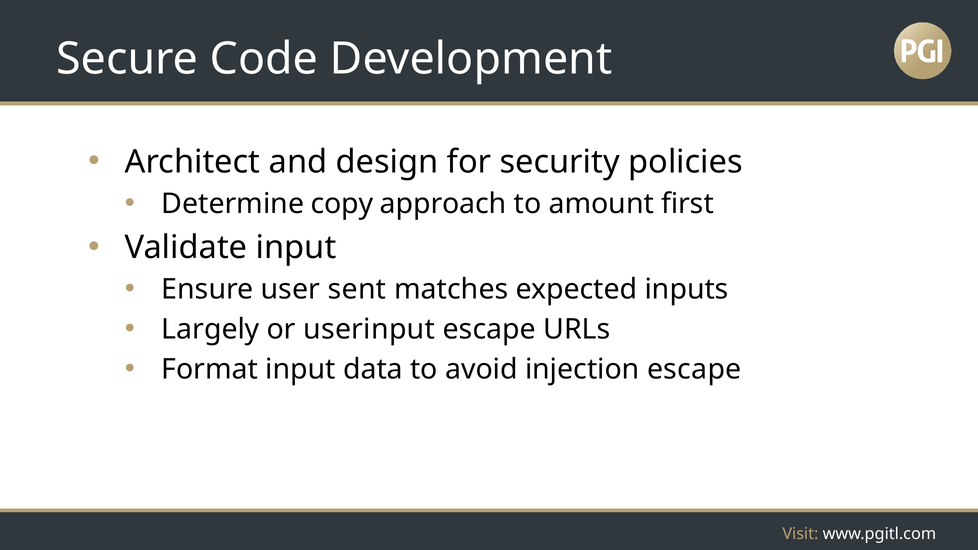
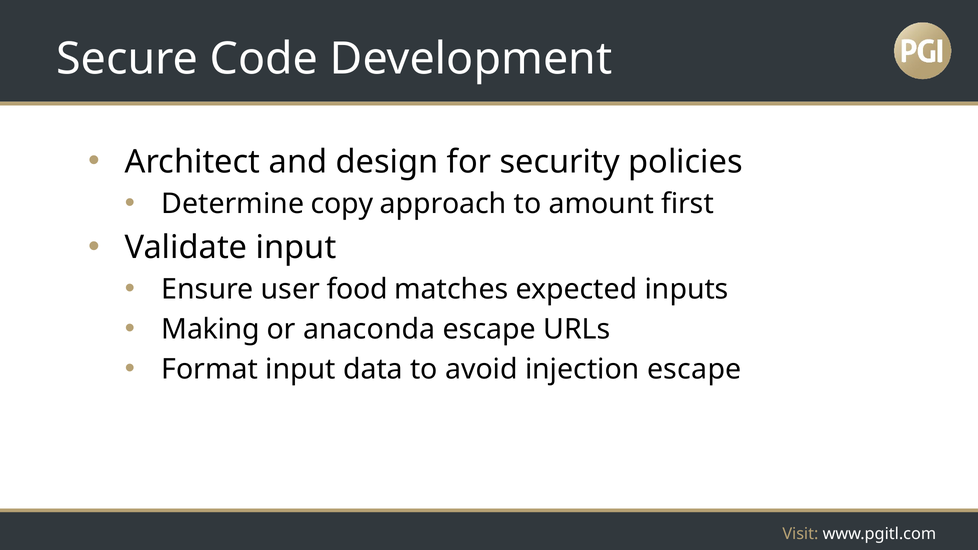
sent: sent -> food (357, 290)
Largely: Largely -> Making (211, 329)
userinput: userinput -> anaconda (369, 329)
